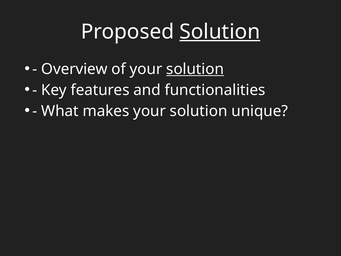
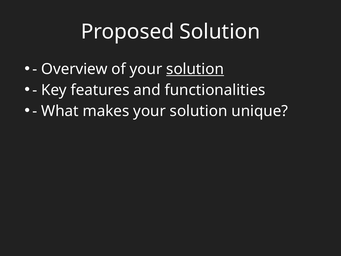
Solution underline: present -> none (220, 32)
